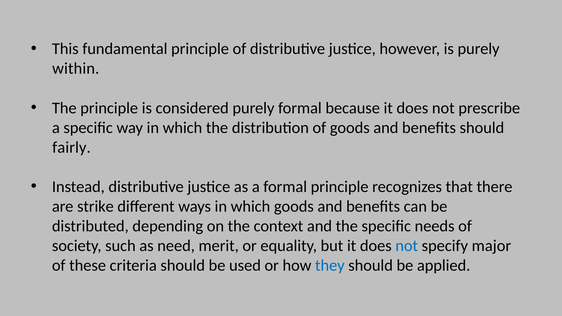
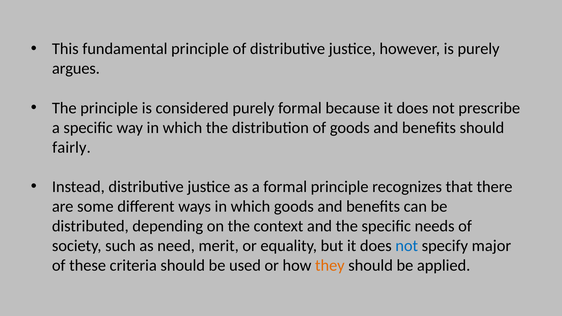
within: within -> argues (76, 69)
strike: strike -> some (95, 206)
they colour: blue -> orange (330, 265)
